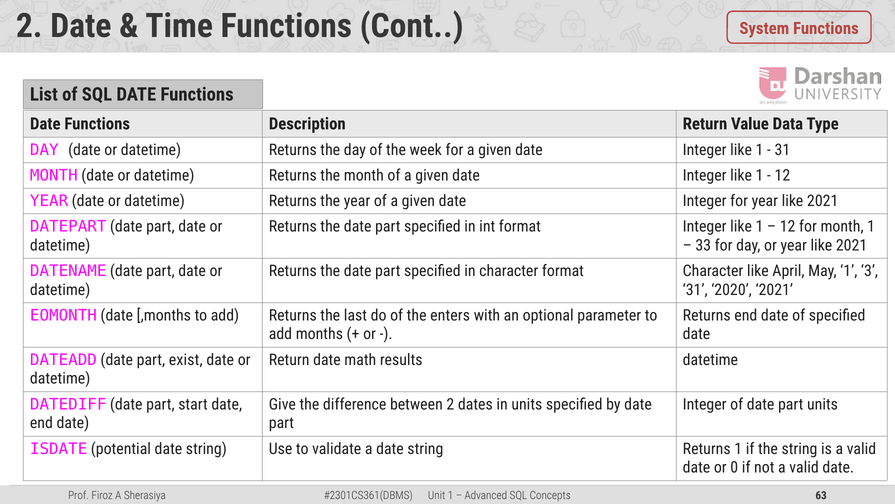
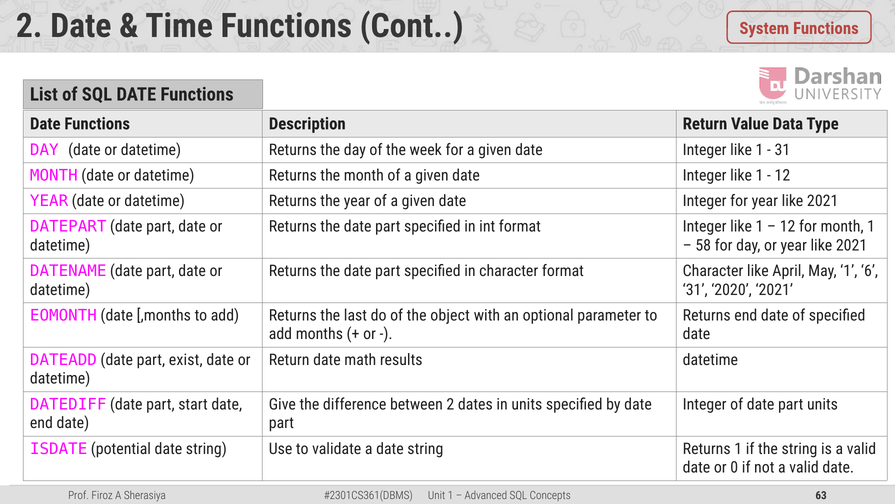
33: 33 -> 58 (703, 245)
3: 3 -> 6 (870, 271)
enters: enters -> object (450, 315)
